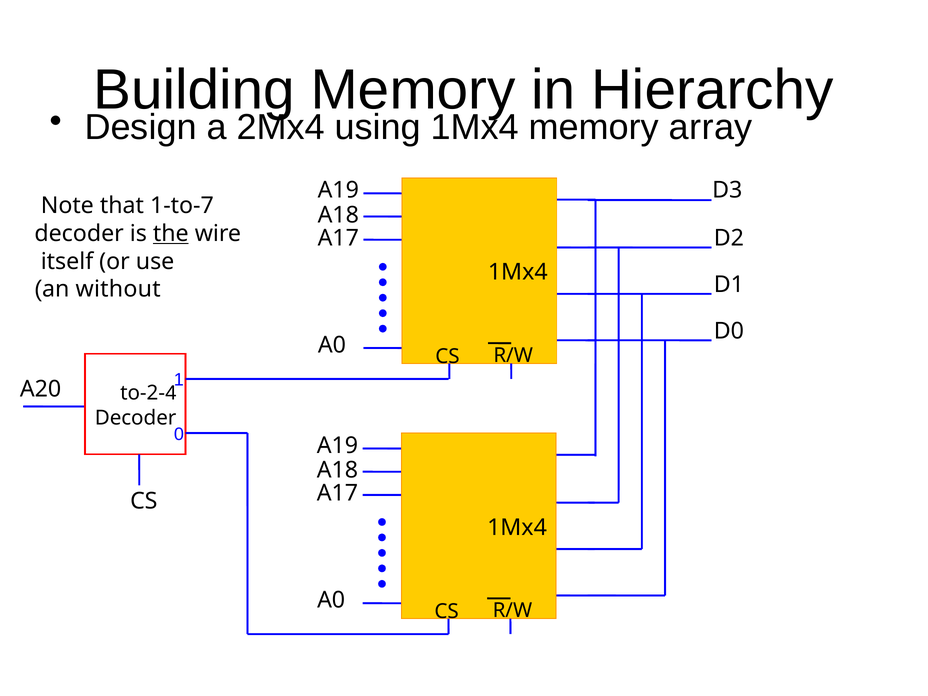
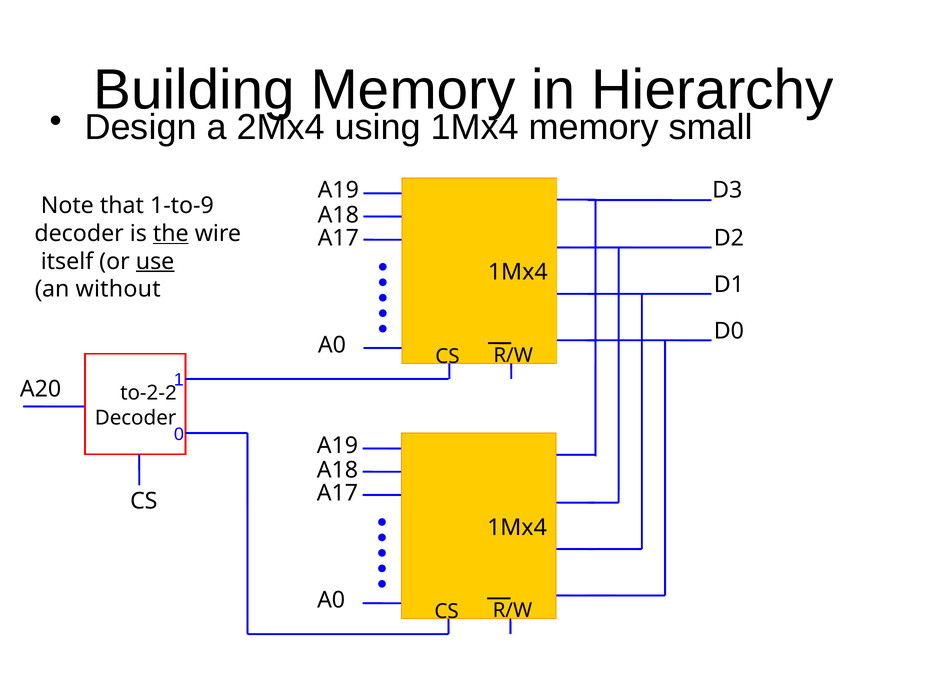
array: array -> small (711, 127)
1-to-7: 1-to-7 -> 1-to-9 (182, 206)
use underline: none -> present (155, 261)
4: 4 -> 2 (171, 393)
